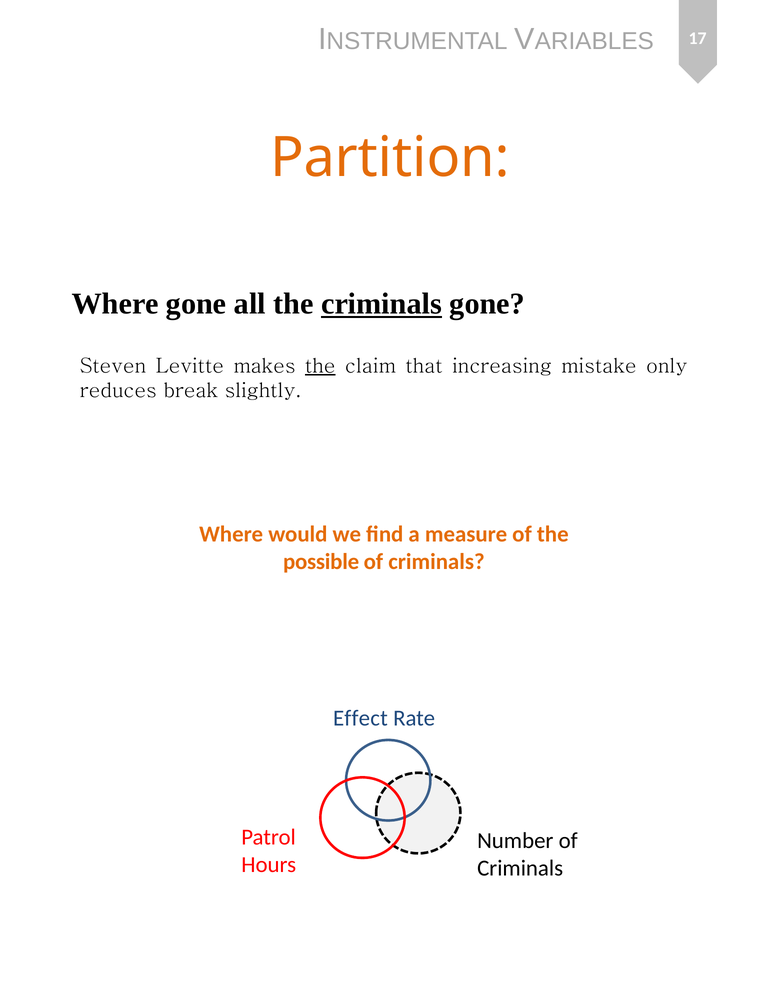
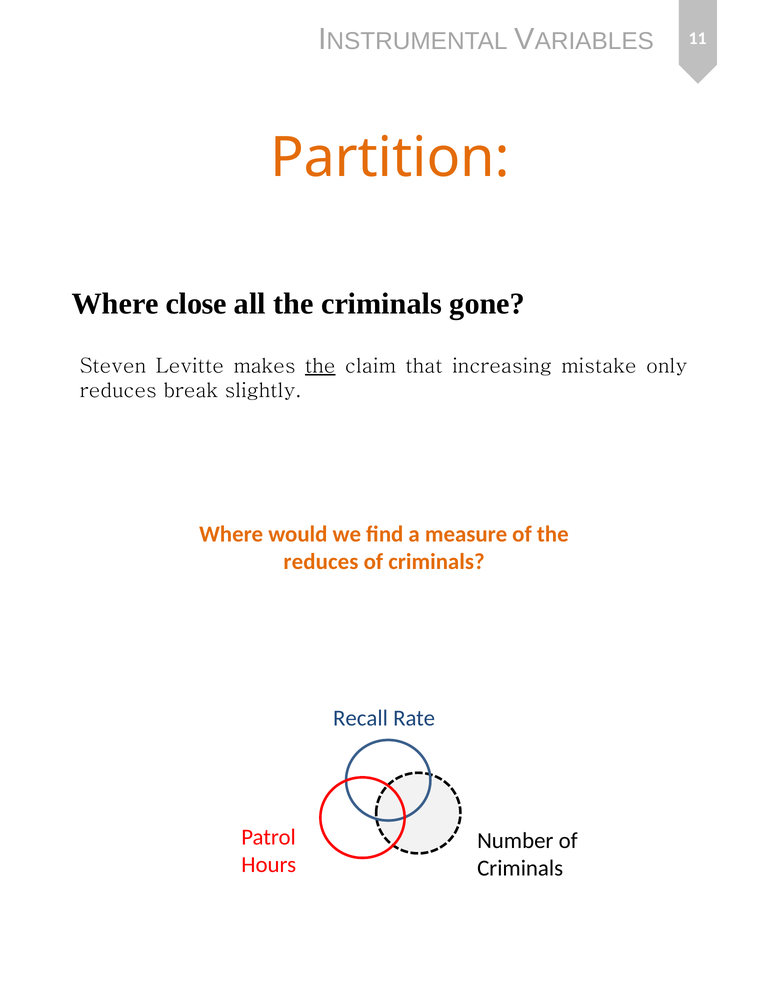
17: 17 -> 11 (698, 38)
Where gone: gone -> close (196, 304)
criminals underline: present -> none (381, 304)
possible: possible -> reduces (321, 562)
Effect: Effect -> Recall (360, 719)
